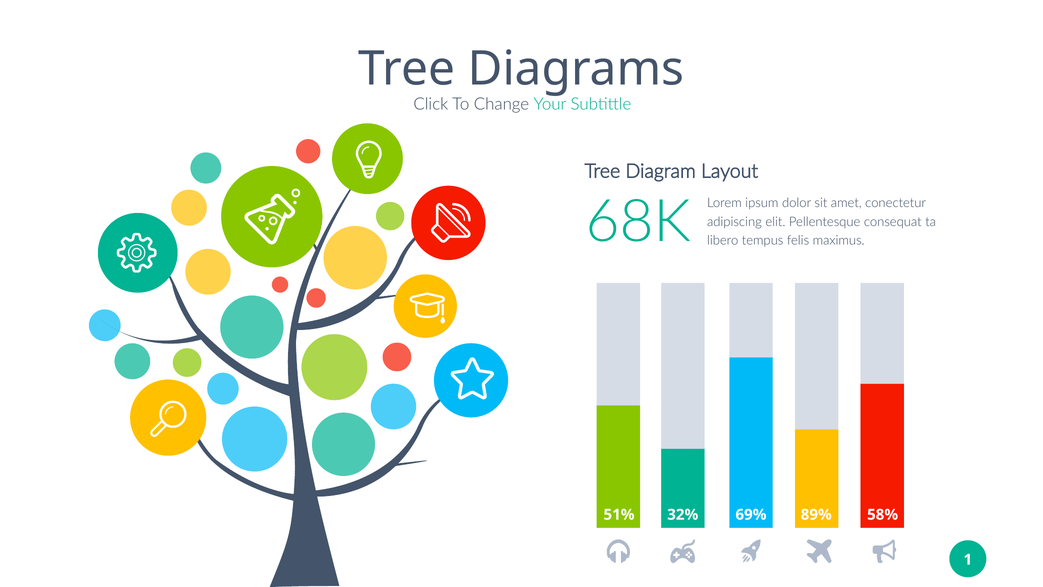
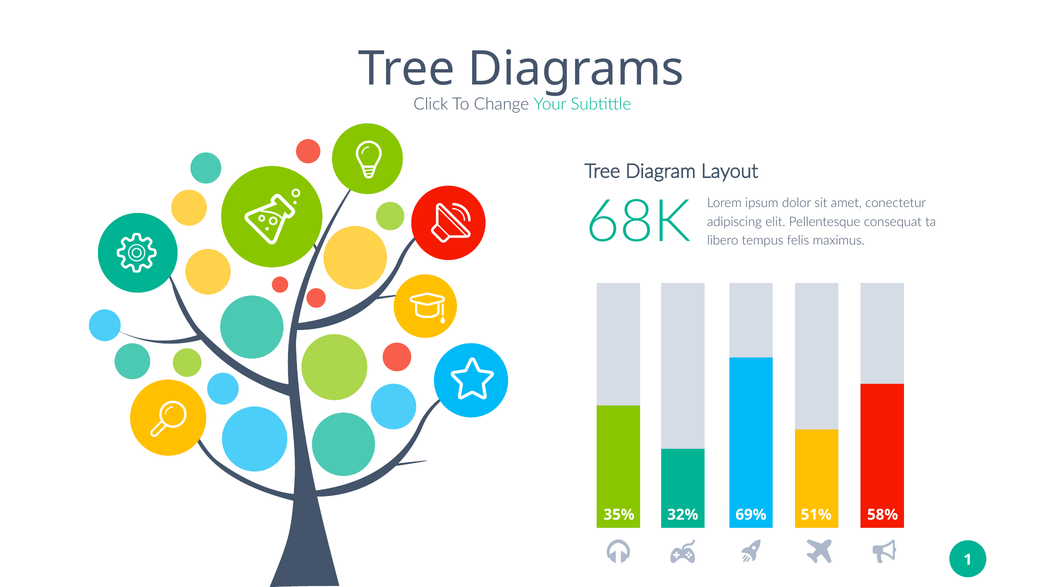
51%: 51% -> 35% (619, 514)
89%: 89% -> 51% (816, 514)
